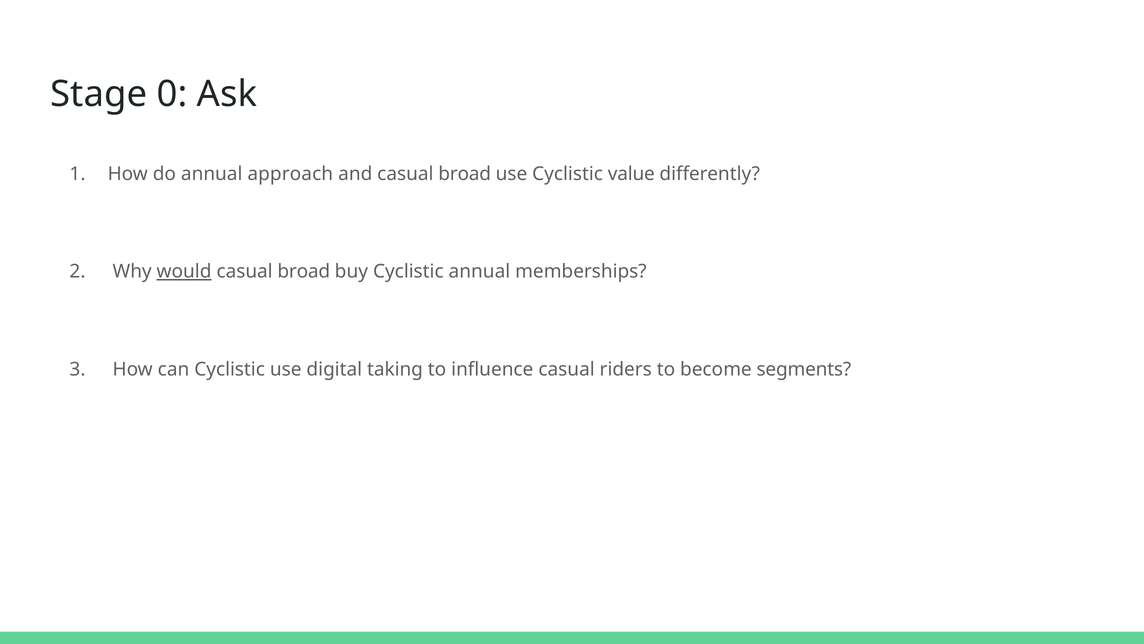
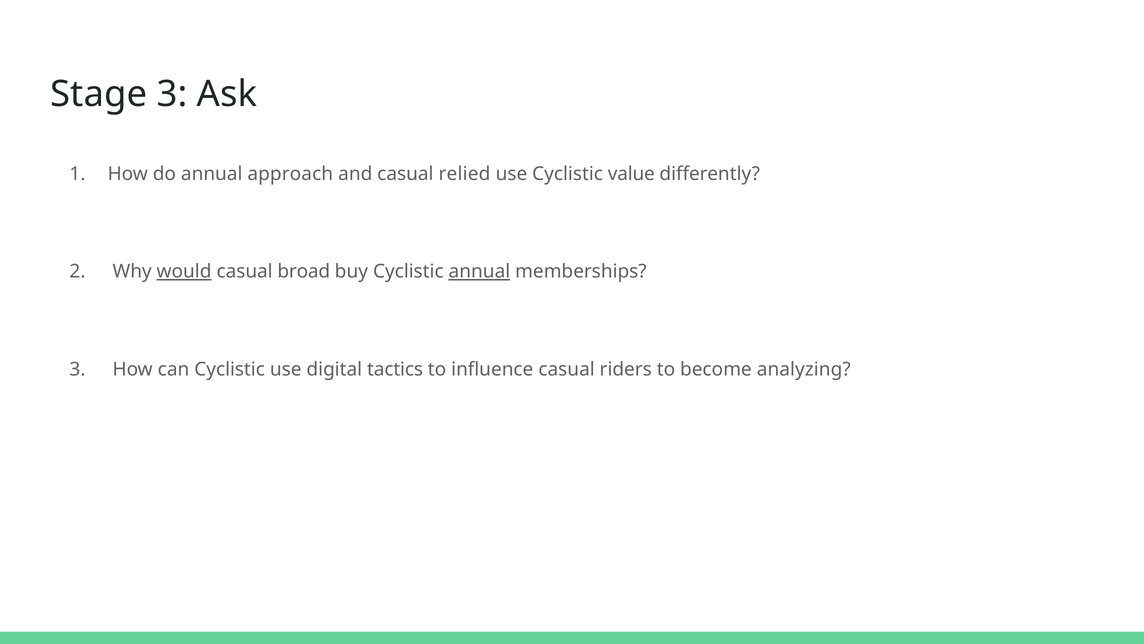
Stage 0: 0 -> 3 (172, 94)
and casual broad: broad -> relied (464, 174)
annual underline: none -> present (479, 271)
taking: taking -> tactics (395, 369)
segments: segments -> analyzing (804, 369)
